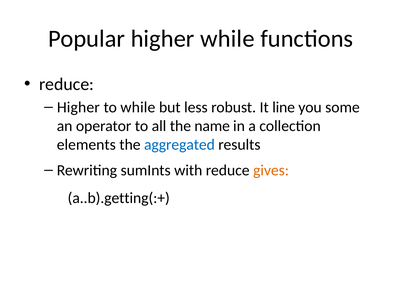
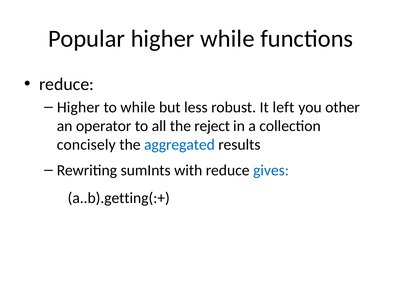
line: line -> left (283, 107)
some: some -> other (342, 107)
name: name -> reject (212, 126)
elements: elements -> concisely (86, 145)
gives colour: orange -> blue (271, 171)
